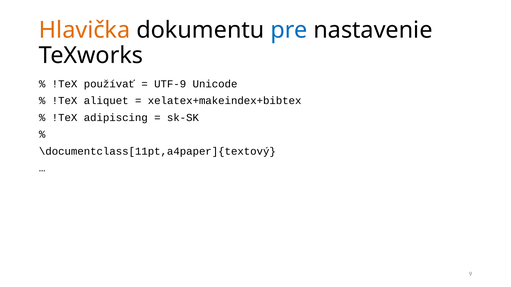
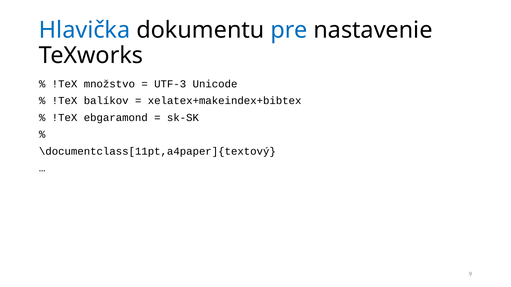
Hlavička colour: orange -> blue (85, 30)
používať: používať -> množstvo (109, 84)
UTF-9: UTF-9 -> UTF-3 (170, 84)
aliquet: aliquet -> balíkov (106, 101)
adipiscing: adipiscing -> ebgaramond (116, 118)
